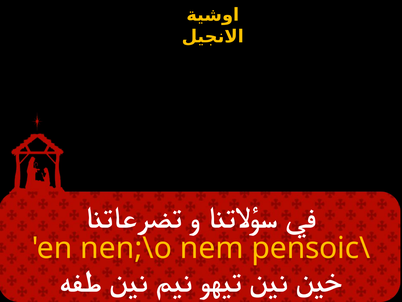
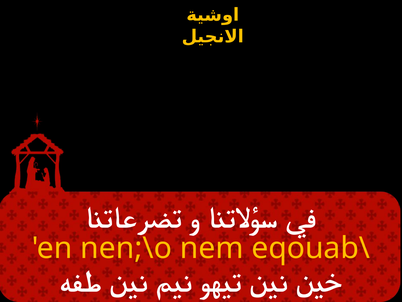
pensoic\: pensoic\ -> eqouab\ (311, 248)
